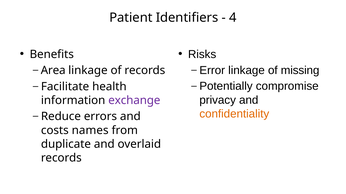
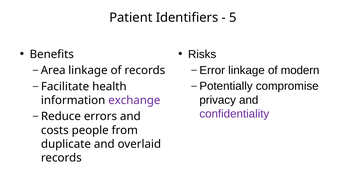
4: 4 -> 5 (233, 18)
missing: missing -> modern (300, 70)
confidentiality colour: orange -> purple (234, 114)
names: names -> people (90, 131)
